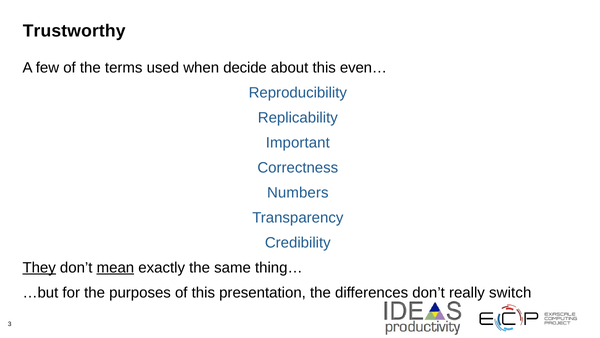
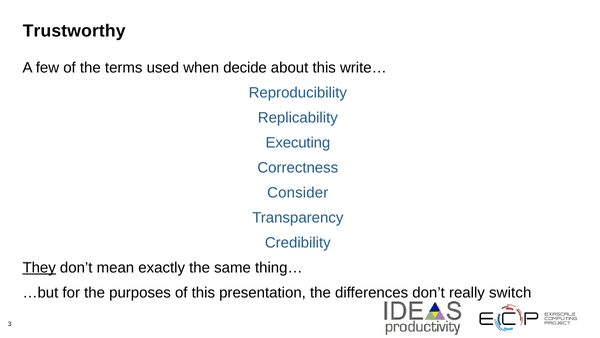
even…: even… -> write… (363, 68)
Important: Important -> Executing (298, 143)
Numbers: Numbers -> Consider (298, 192)
mean underline: present -> none (115, 267)
